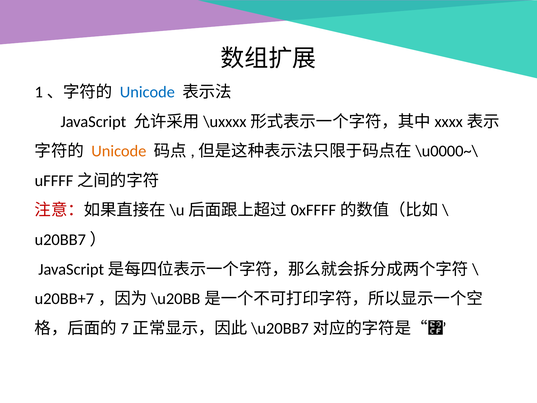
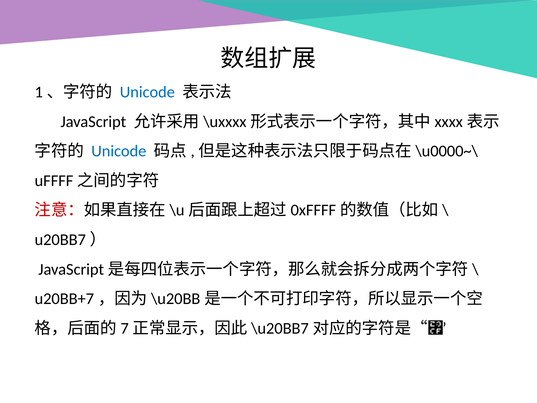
Unicode colour: orange -> blue (119, 151)
